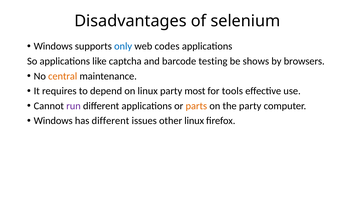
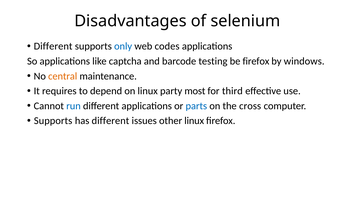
Windows: Windows -> Different (53, 46)
be shows: shows -> firefox (256, 61)
browsers: browsers -> windows (304, 61)
tools: tools -> third (232, 91)
run colour: purple -> blue (73, 106)
parts colour: orange -> blue (196, 106)
the party: party -> cross (250, 106)
Windows: Windows -> Supports (53, 121)
